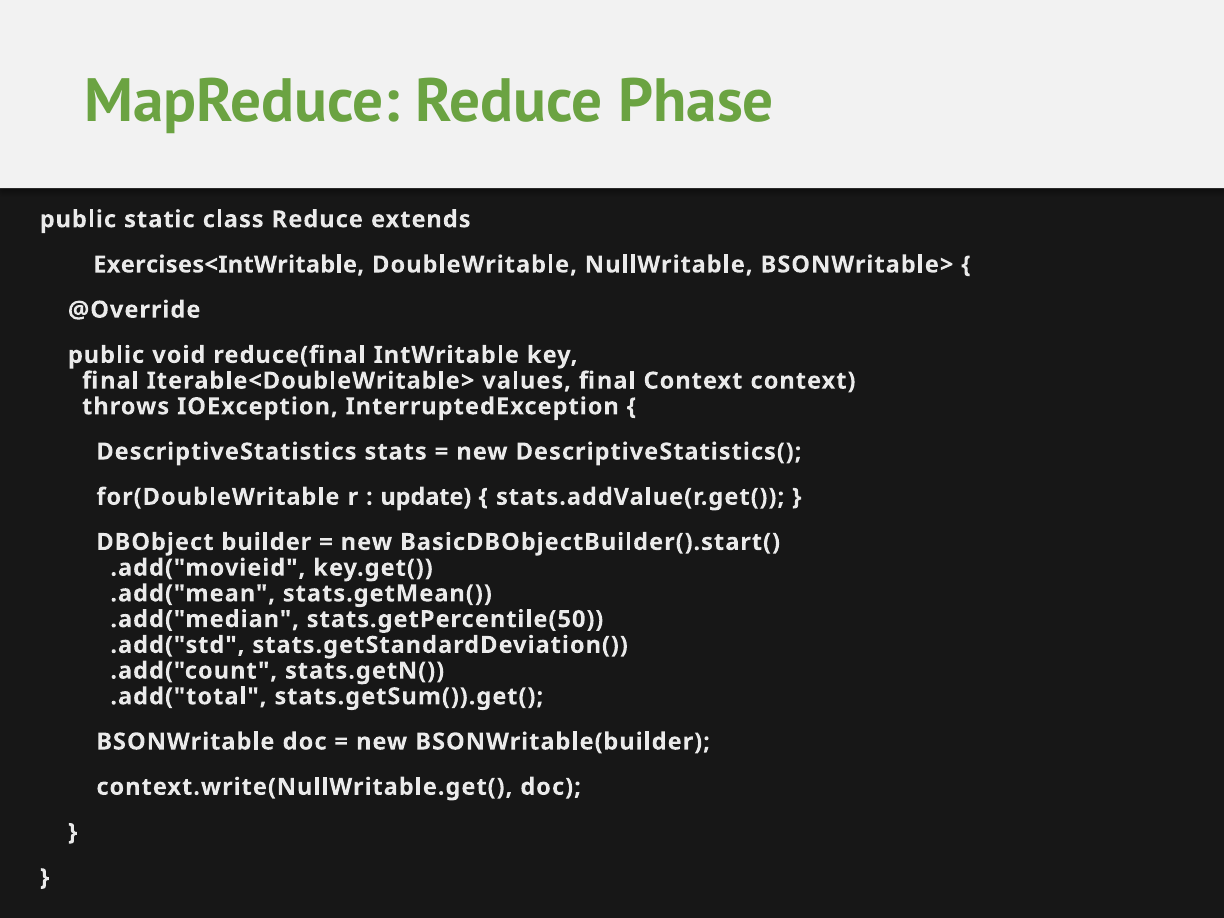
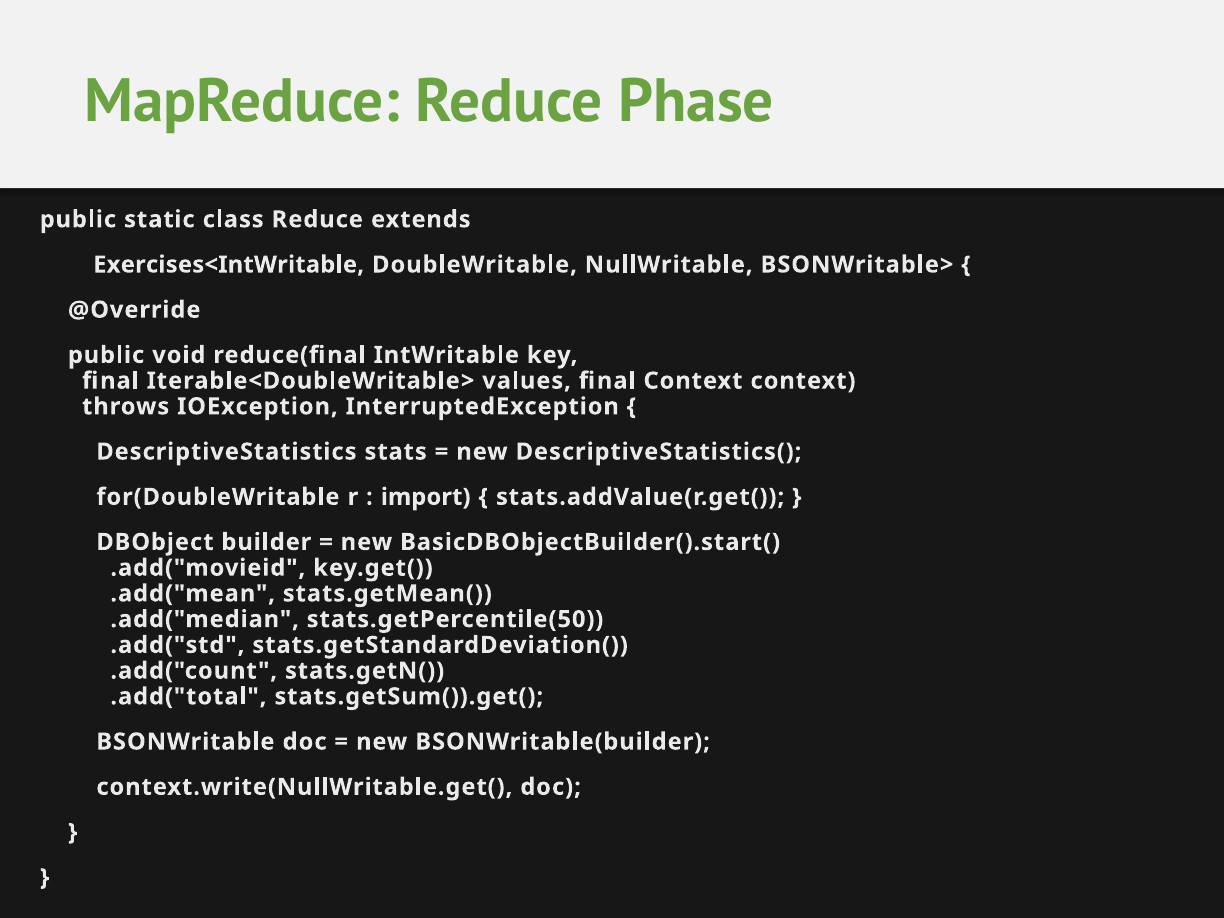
update: update -> import (426, 497)
